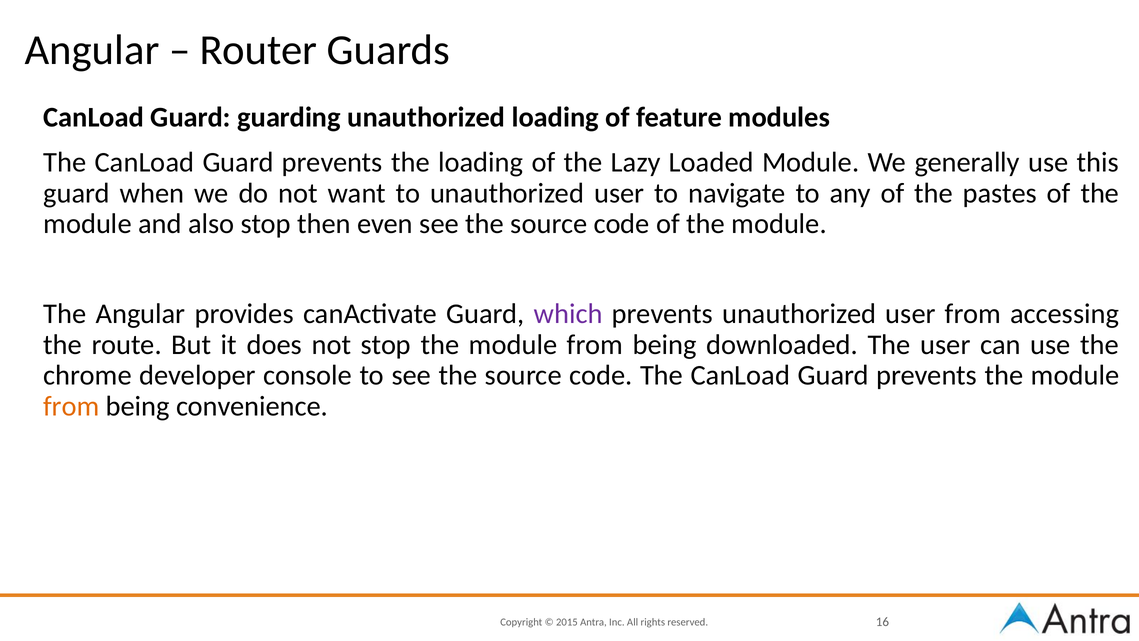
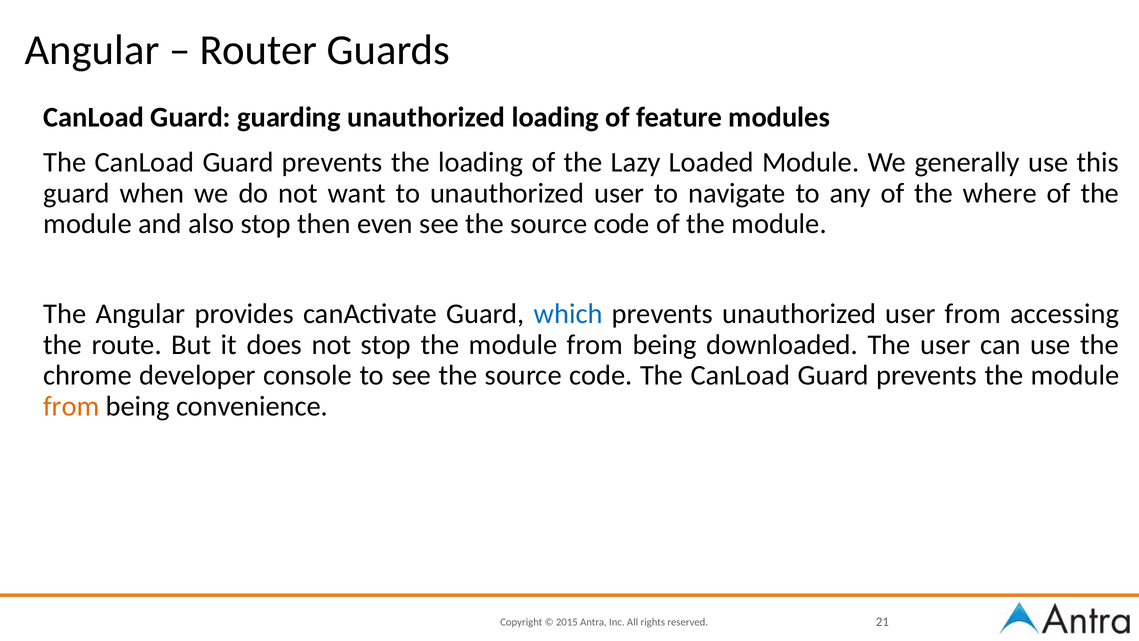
pastes: pastes -> where (1000, 193)
which colour: purple -> blue (568, 314)
16: 16 -> 21 (882, 622)
